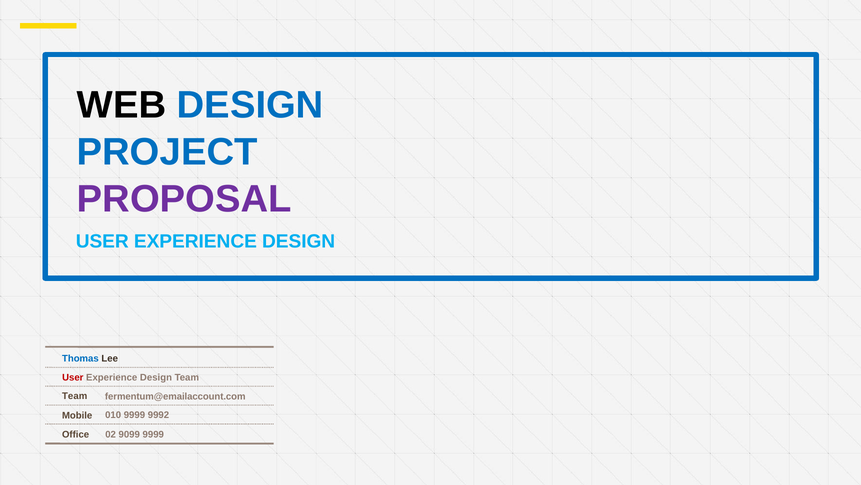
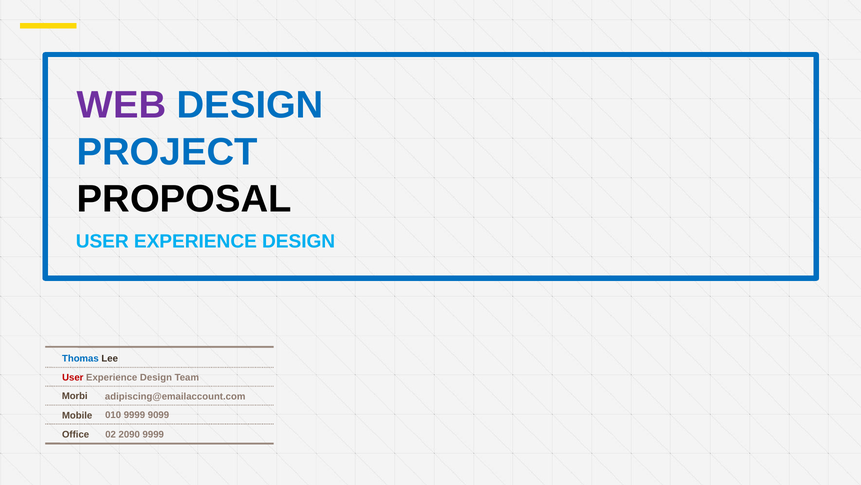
WEB colour: black -> purple (122, 105)
PROPOSAL colour: purple -> black (184, 199)
Team: Team -> Morbi (75, 396)
fermentum@emailaccount.com: fermentum@emailaccount.com -> adipiscing@emailaccount.com (175, 396)
9992: 9992 -> 9099 (158, 415)
9099: 9099 -> 2090 (129, 434)
